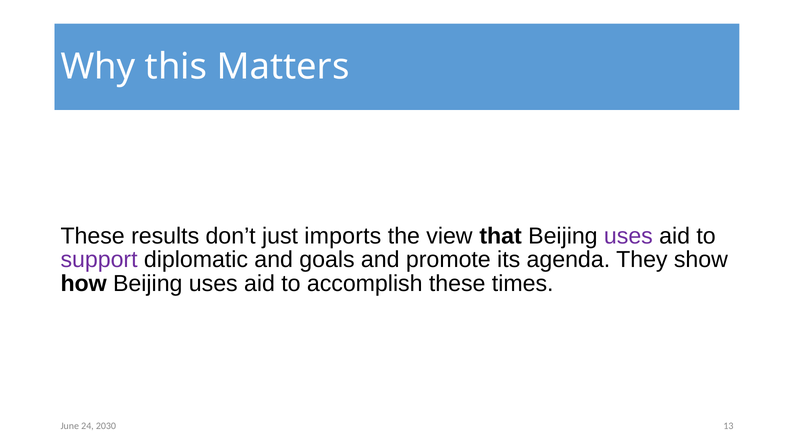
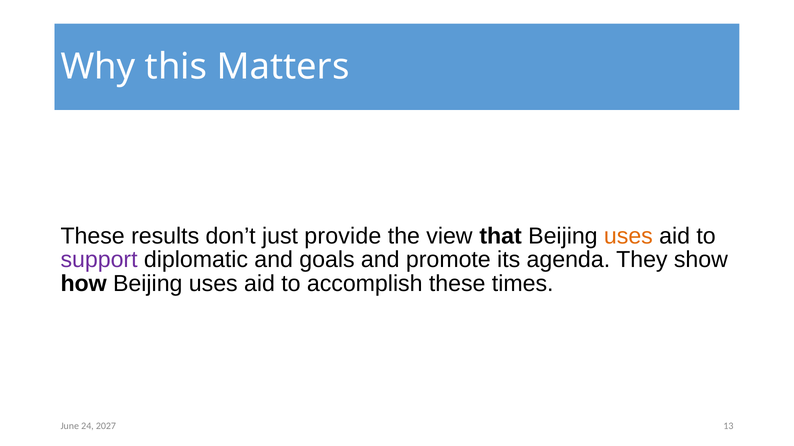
imports: imports -> provide (343, 236)
uses colour: purple -> orange (628, 236)
2030: 2030 -> 2027 (106, 427)
